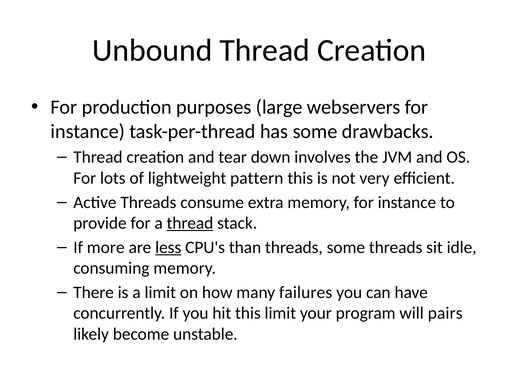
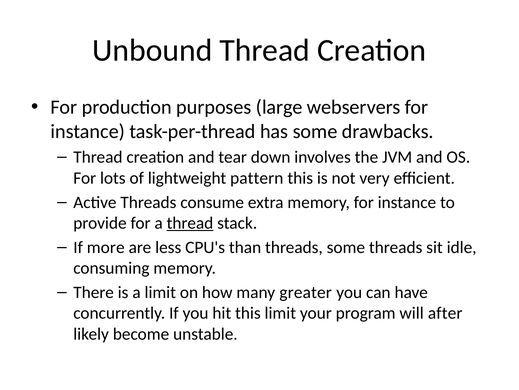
less underline: present -> none (168, 247)
failures: failures -> greater (306, 292)
pairs: pairs -> after (445, 313)
